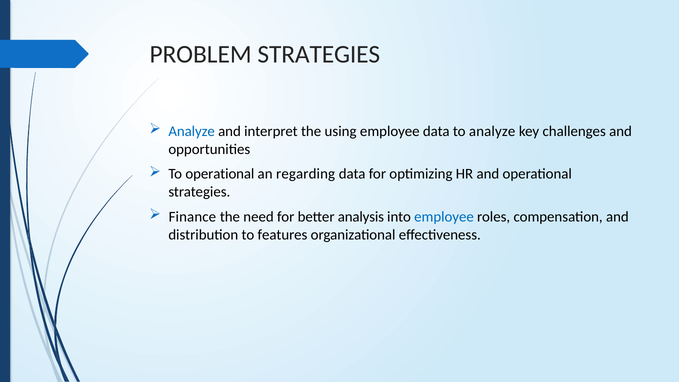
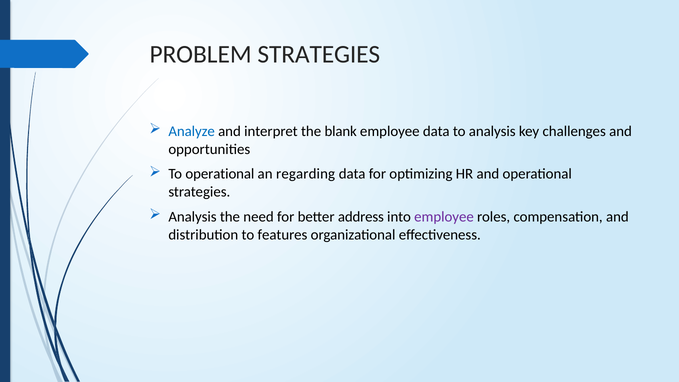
using: using -> blank (341, 131)
to analyze: analyze -> analysis (492, 131)
Finance: Finance -> Analysis (192, 217)
analysis: analysis -> address (361, 217)
employee colour: blue -> purple (444, 217)
